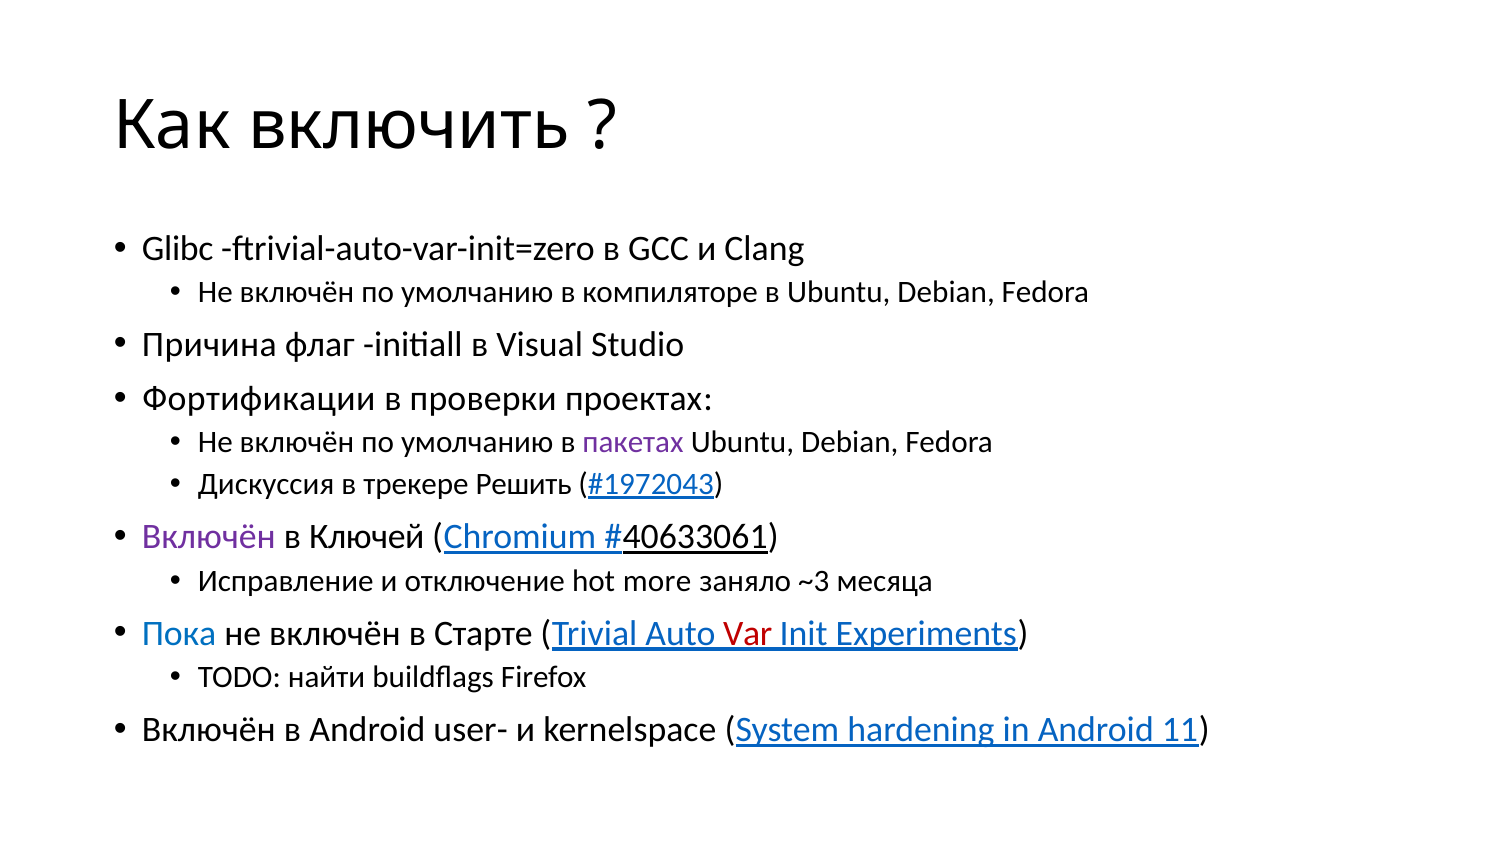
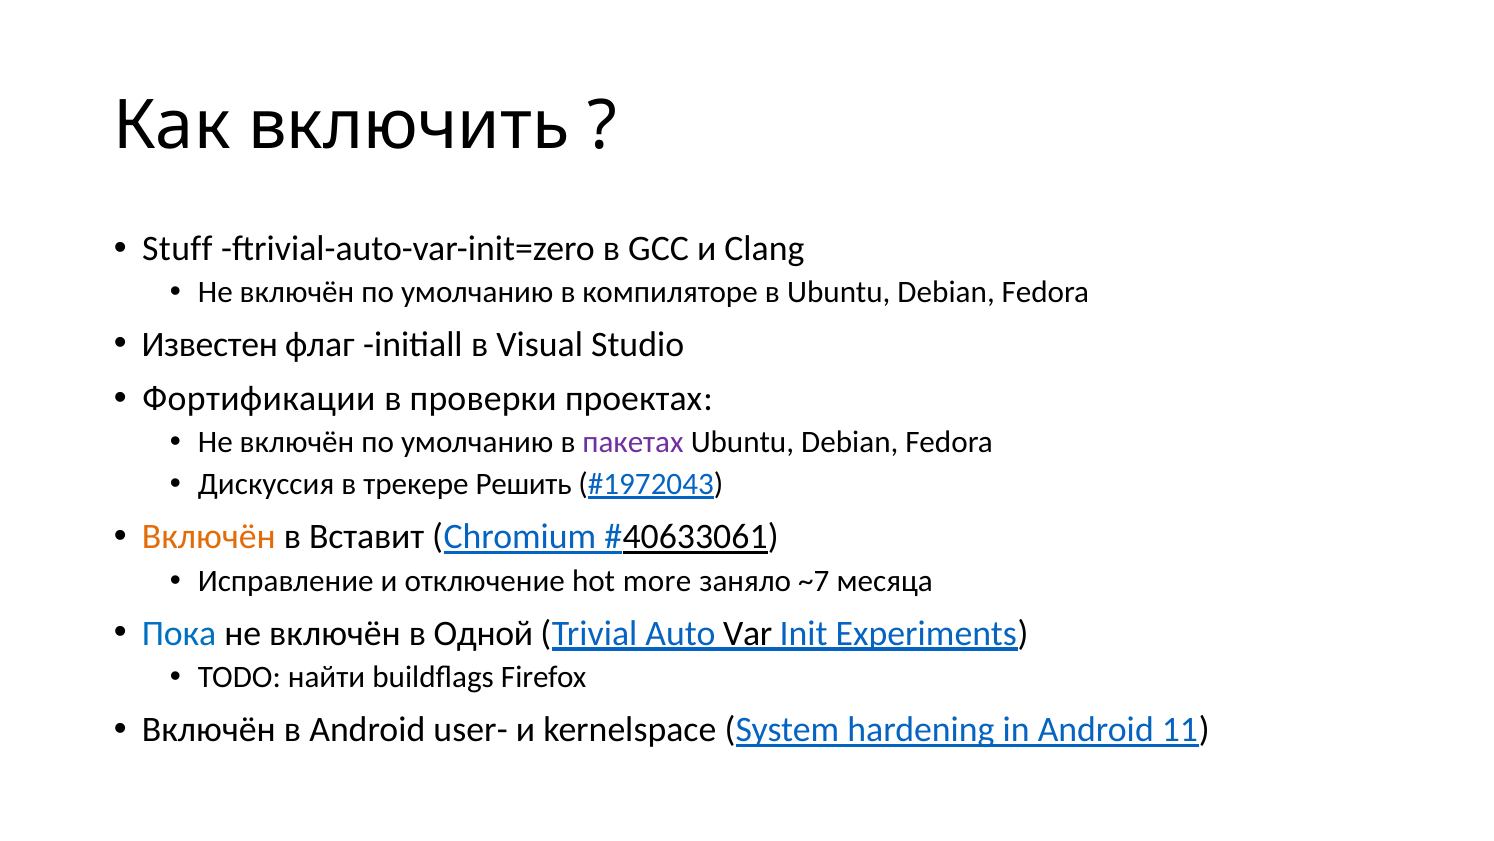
Glibc: Glibc -> Stuff (177, 248)
Причина: Причина -> Известен (210, 344)
Включён colour: purple -> orange (209, 537)
Ключей: Ключей -> Вставит (367, 537)
~3: ~3 -> ~7 (814, 581)
Старте: Старте -> Одной (483, 633)
Var colour: red -> black (748, 633)
